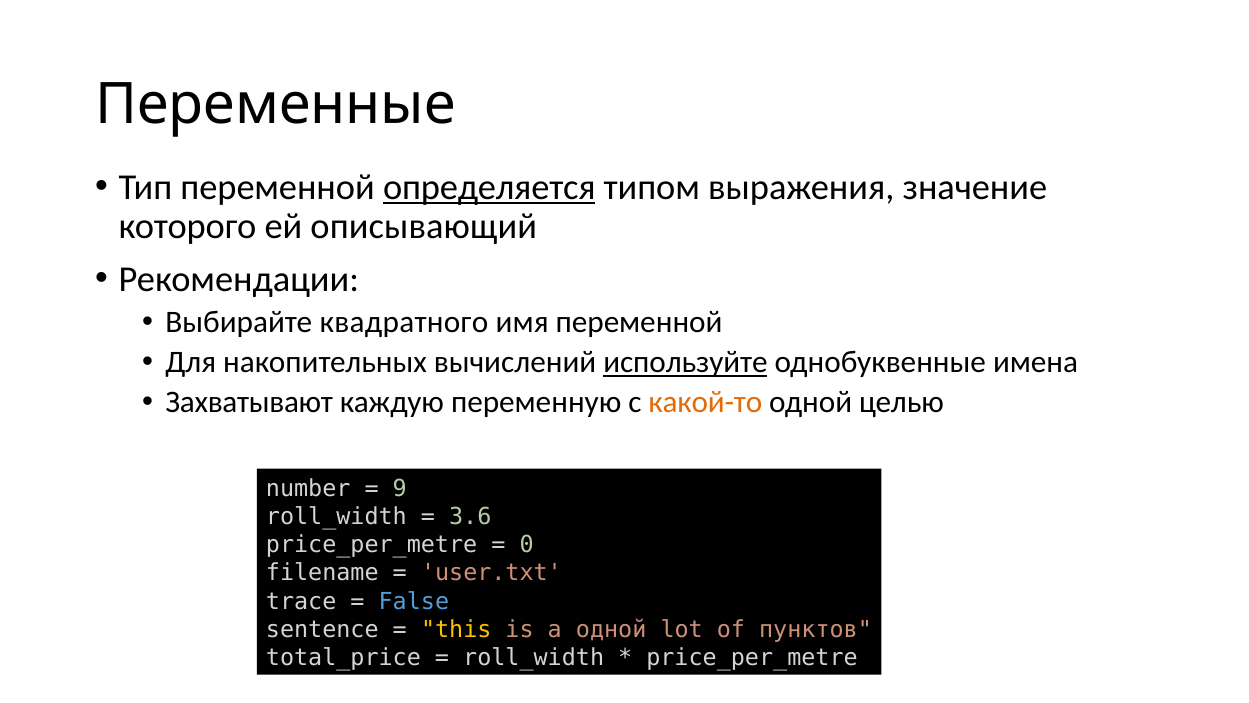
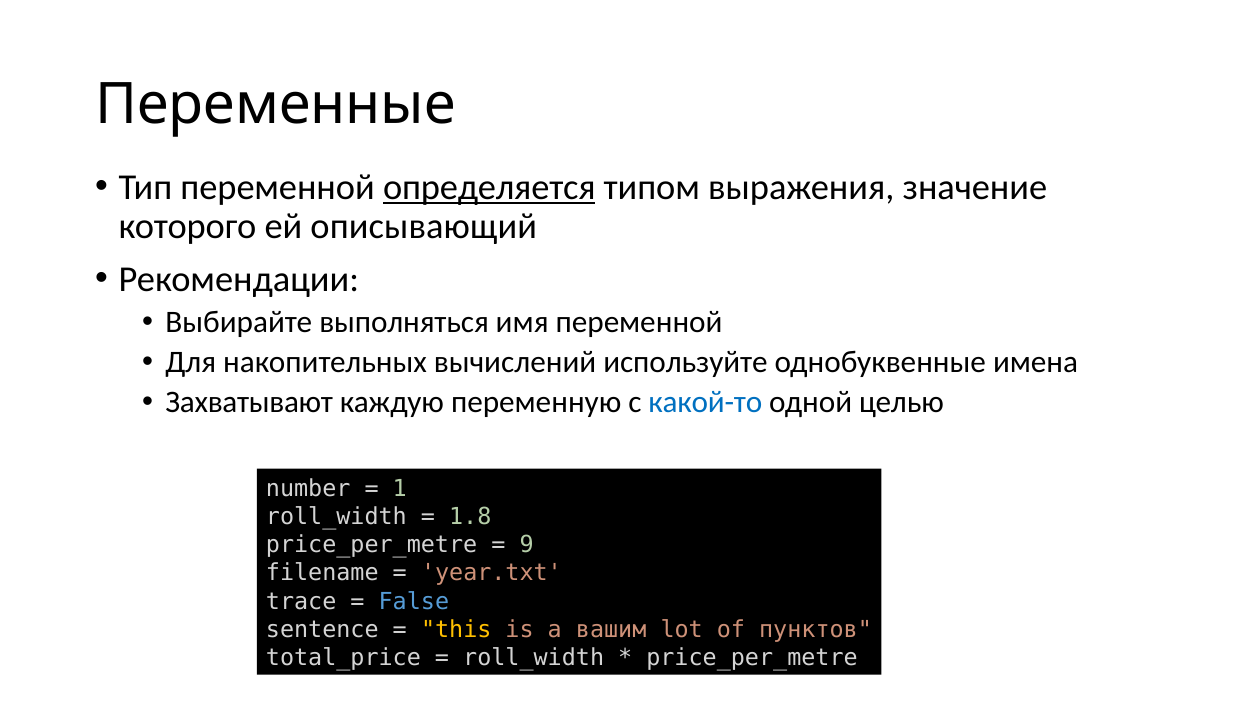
квадратного: квадратного -> выполняться (404, 322)
используйте underline: present -> none (685, 362)
какой-то colour: orange -> blue (705, 402)
9: 9 -> 1 (400, 489)
3.6: 3.6 -> 1.8 (470, 517)
0: 0 -> 9 (527, 545)
user.txt: user.txt -> year.txt (491, 573)
a одной: одной -> вашим (611, 629)
